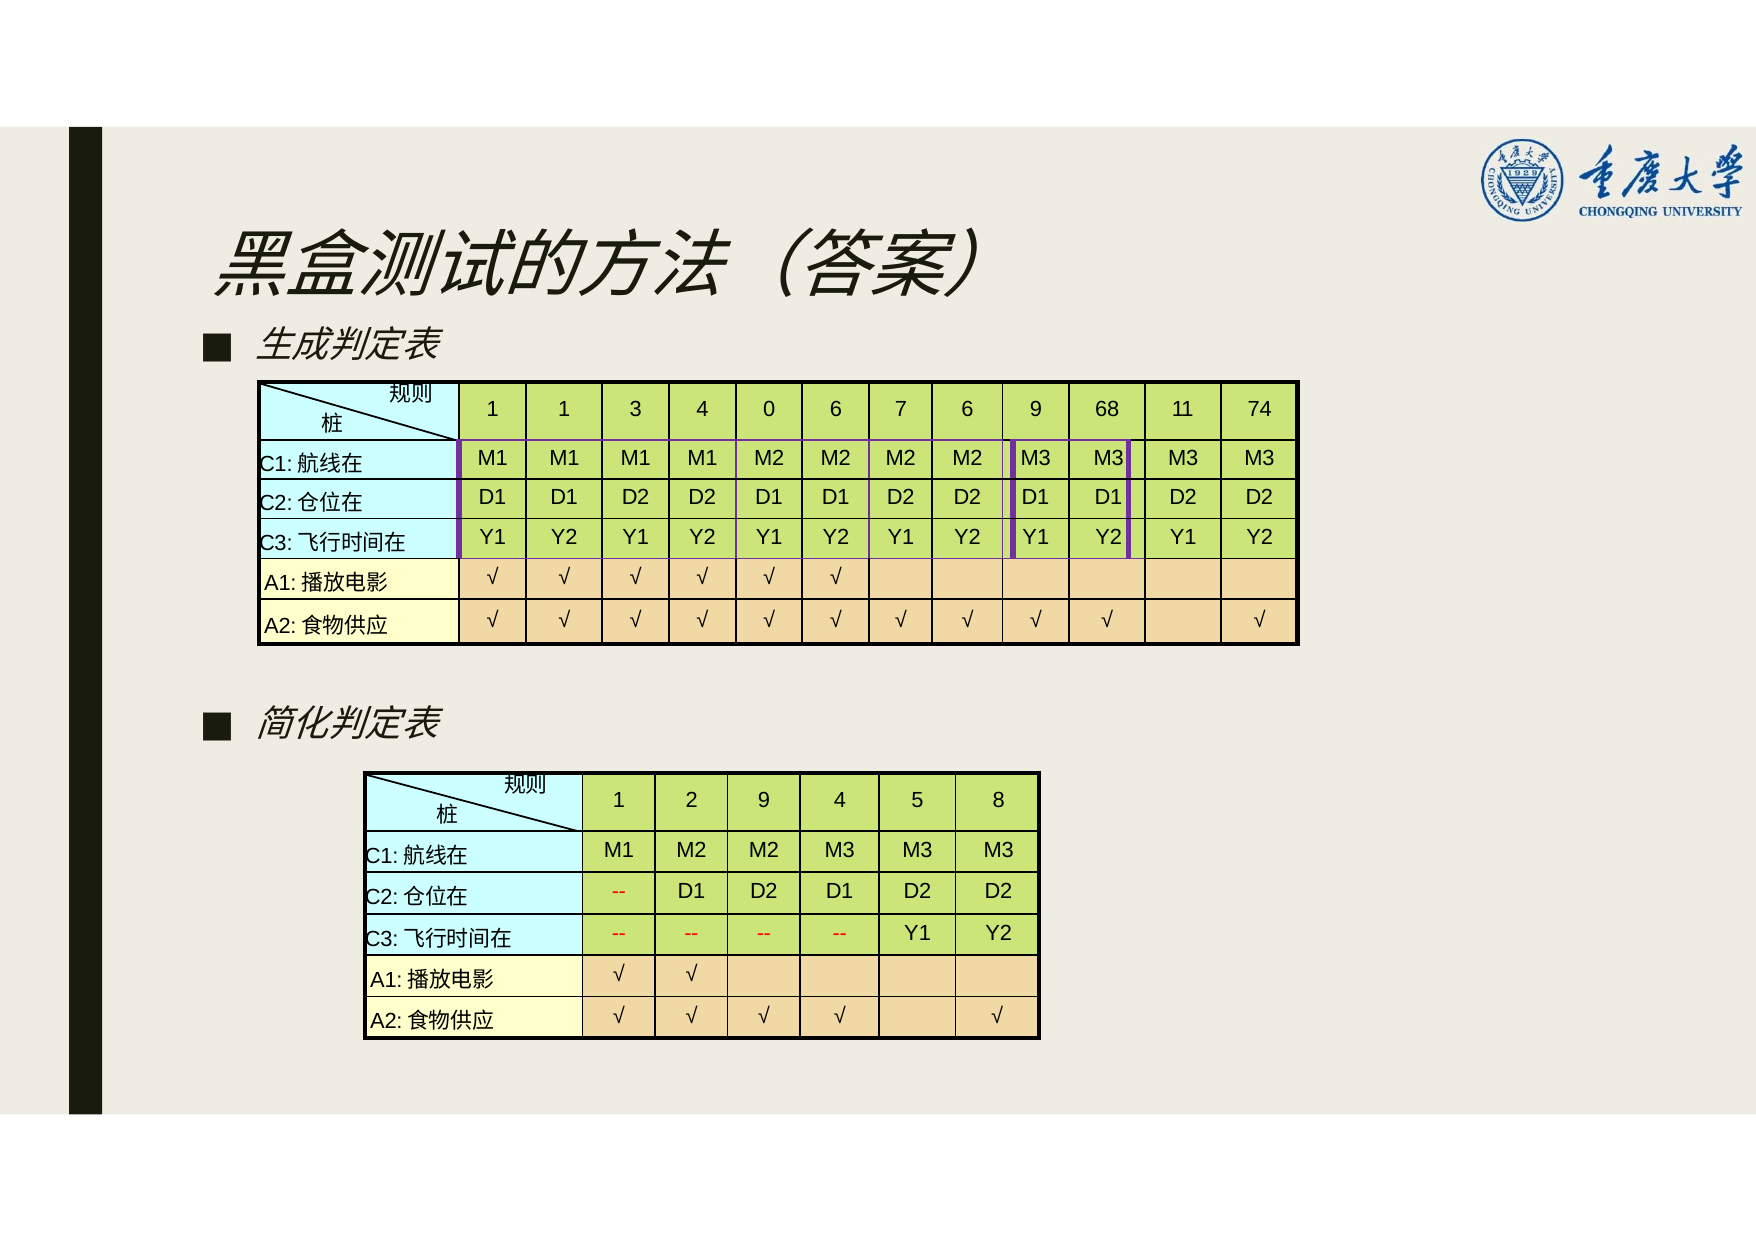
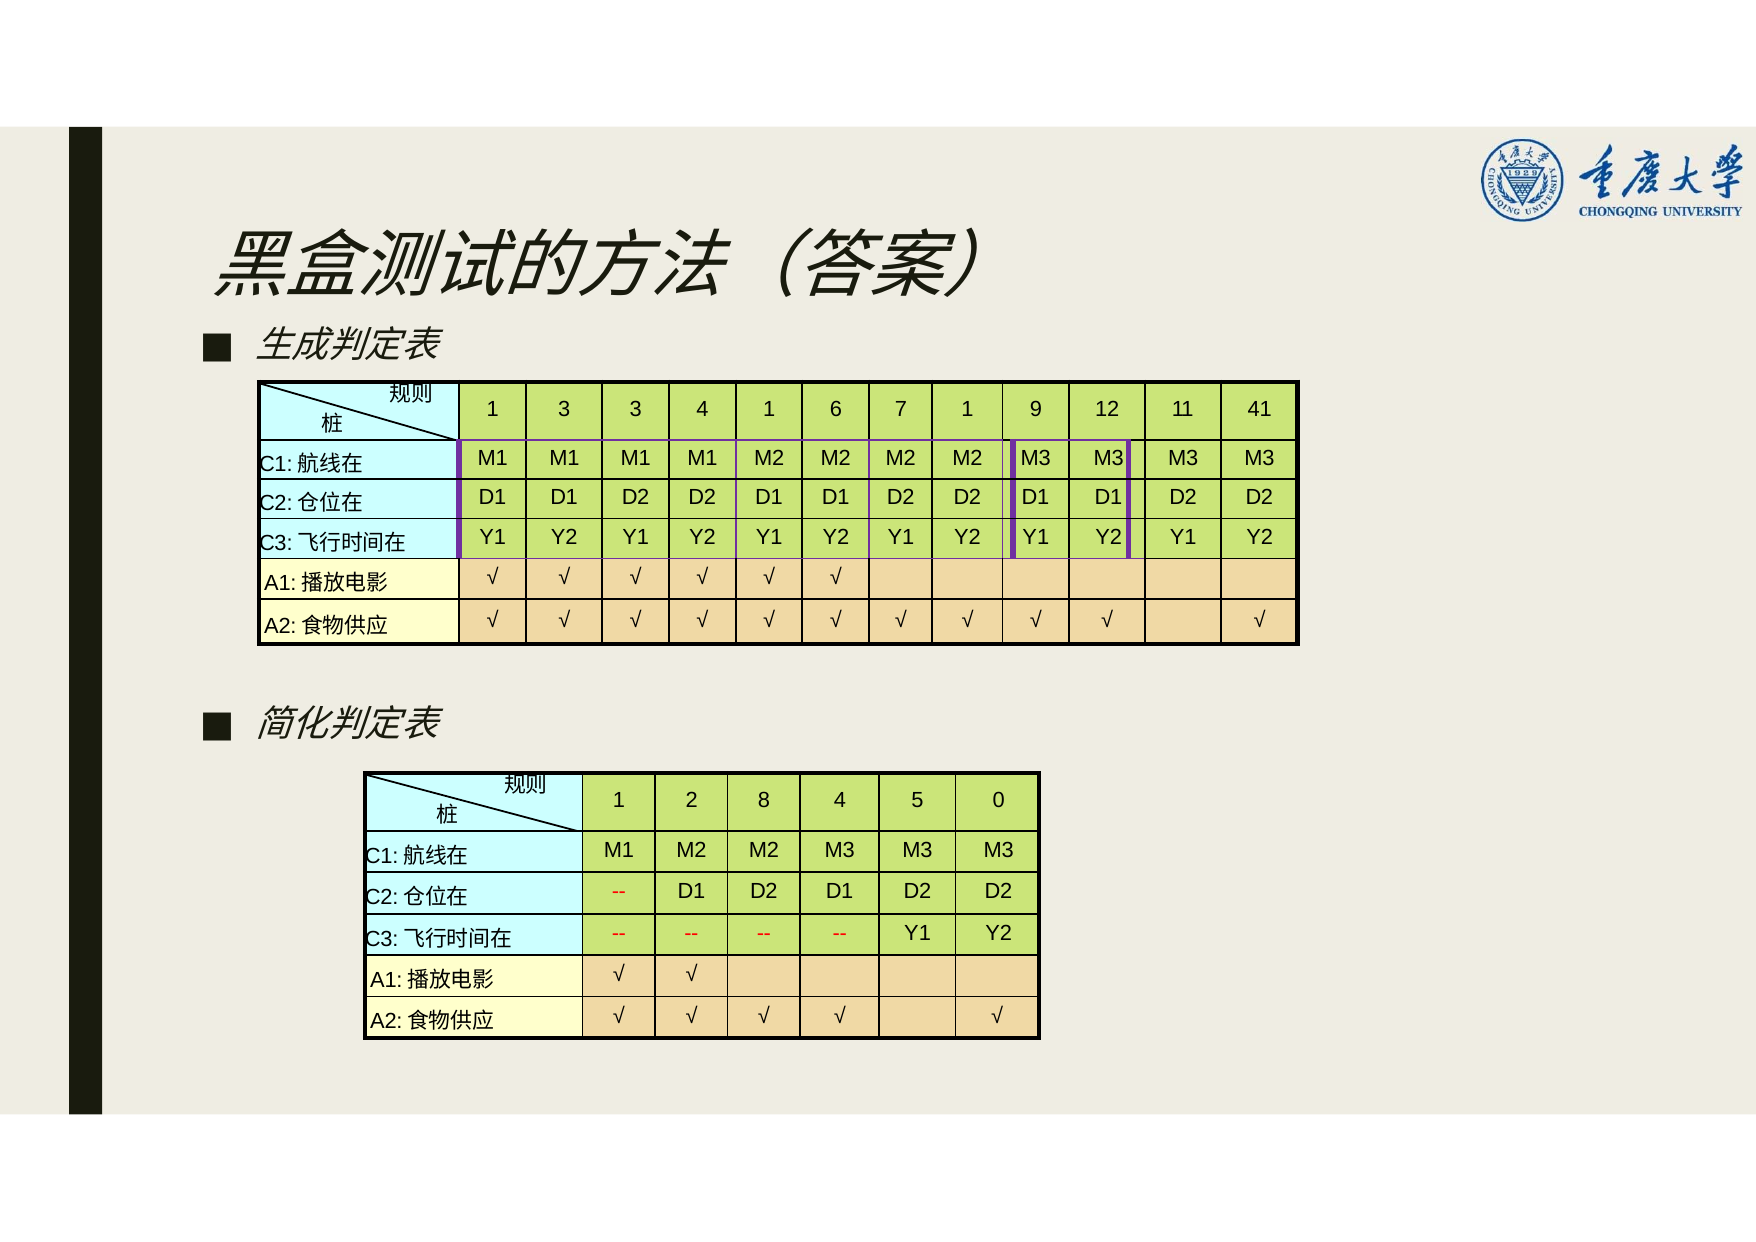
1 1: 1 -> 3 (564, 409)
4 0: 0 -> 1 (769, 409)
7 6: 6 -> 1 (968, 409)
68: 68 -> 12 (1107, 409)
74: 74 -> 41 (1260, 409)
2 9: 9 -> 8 (764, 800)
8: 8 -> 0 (999, 800)
